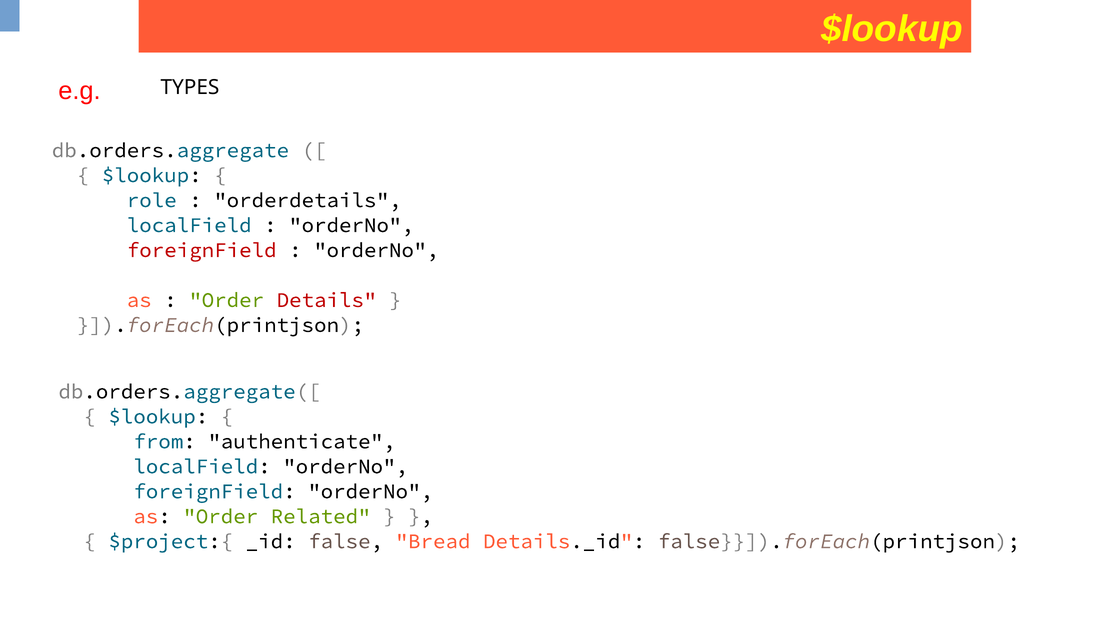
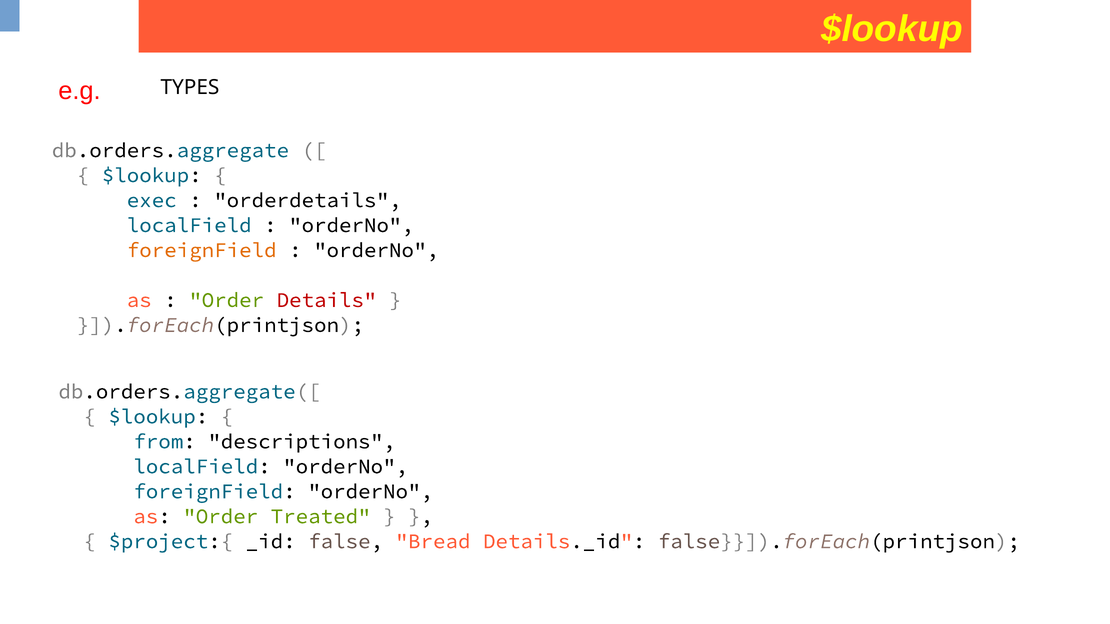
role: role -> exec (152, 200)
foreignField colour: red -> orange (202, 250)
authenticate: authenticate -> descriptions (302, 442)
Related: Related -> Treated (321, 517)
